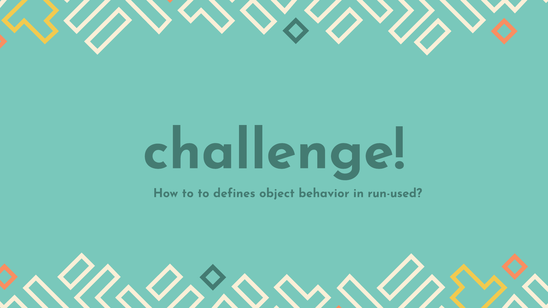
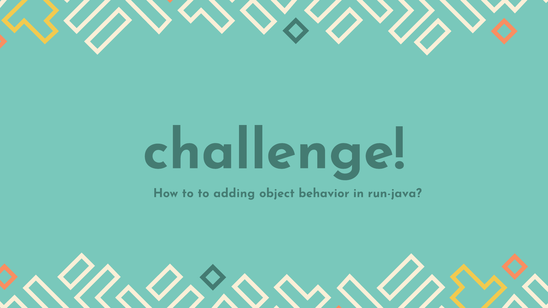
defines: defines -> adding (234, 193)
run-used: run-used -> run-java (395, 193)
